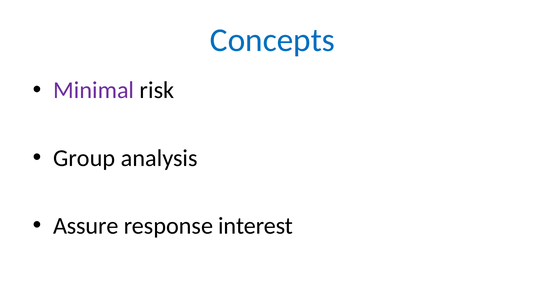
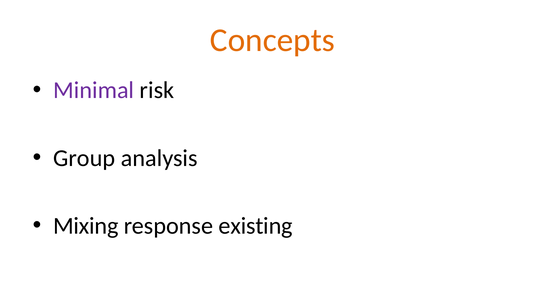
Concepts colour: blue -> orange (272, 40)
Assure: Assure -> Mixing (86, 226)
interest: interest -> existing (256, 226)
